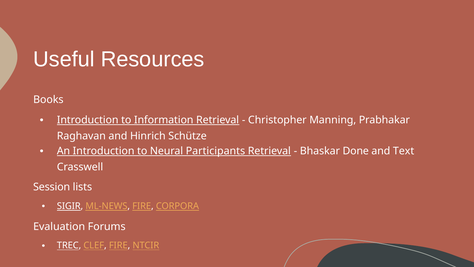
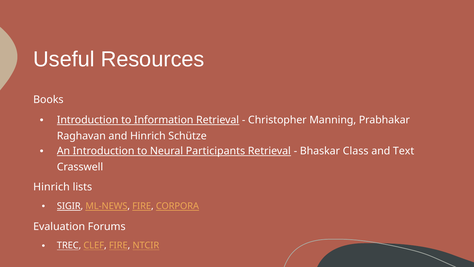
Done: Done -> Class (356, 151)
Session: Session -> Hinrich (52, 187)
